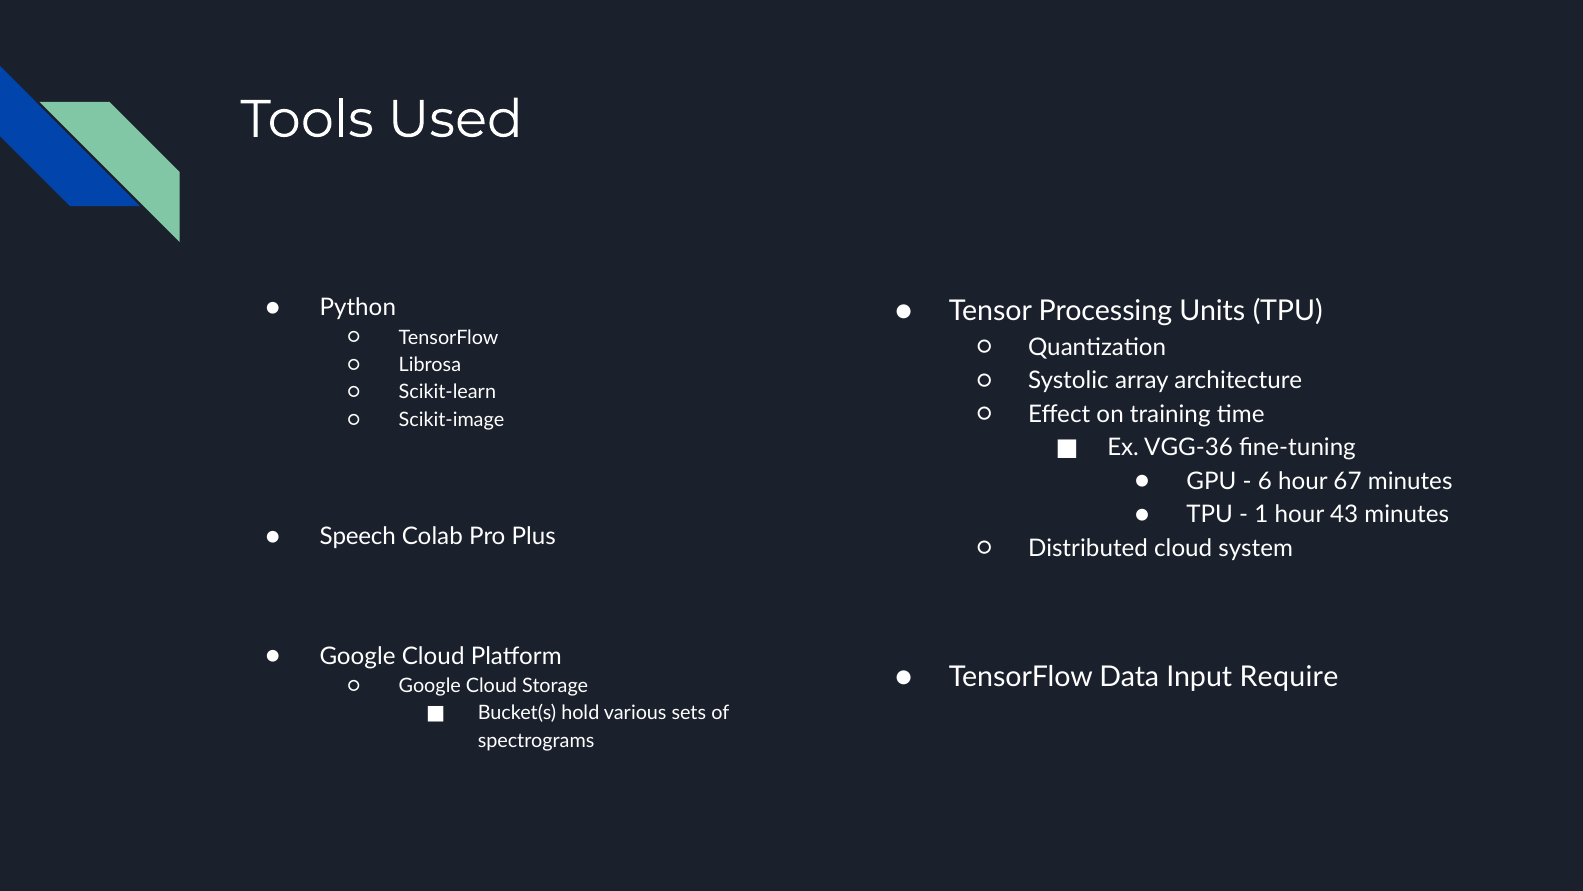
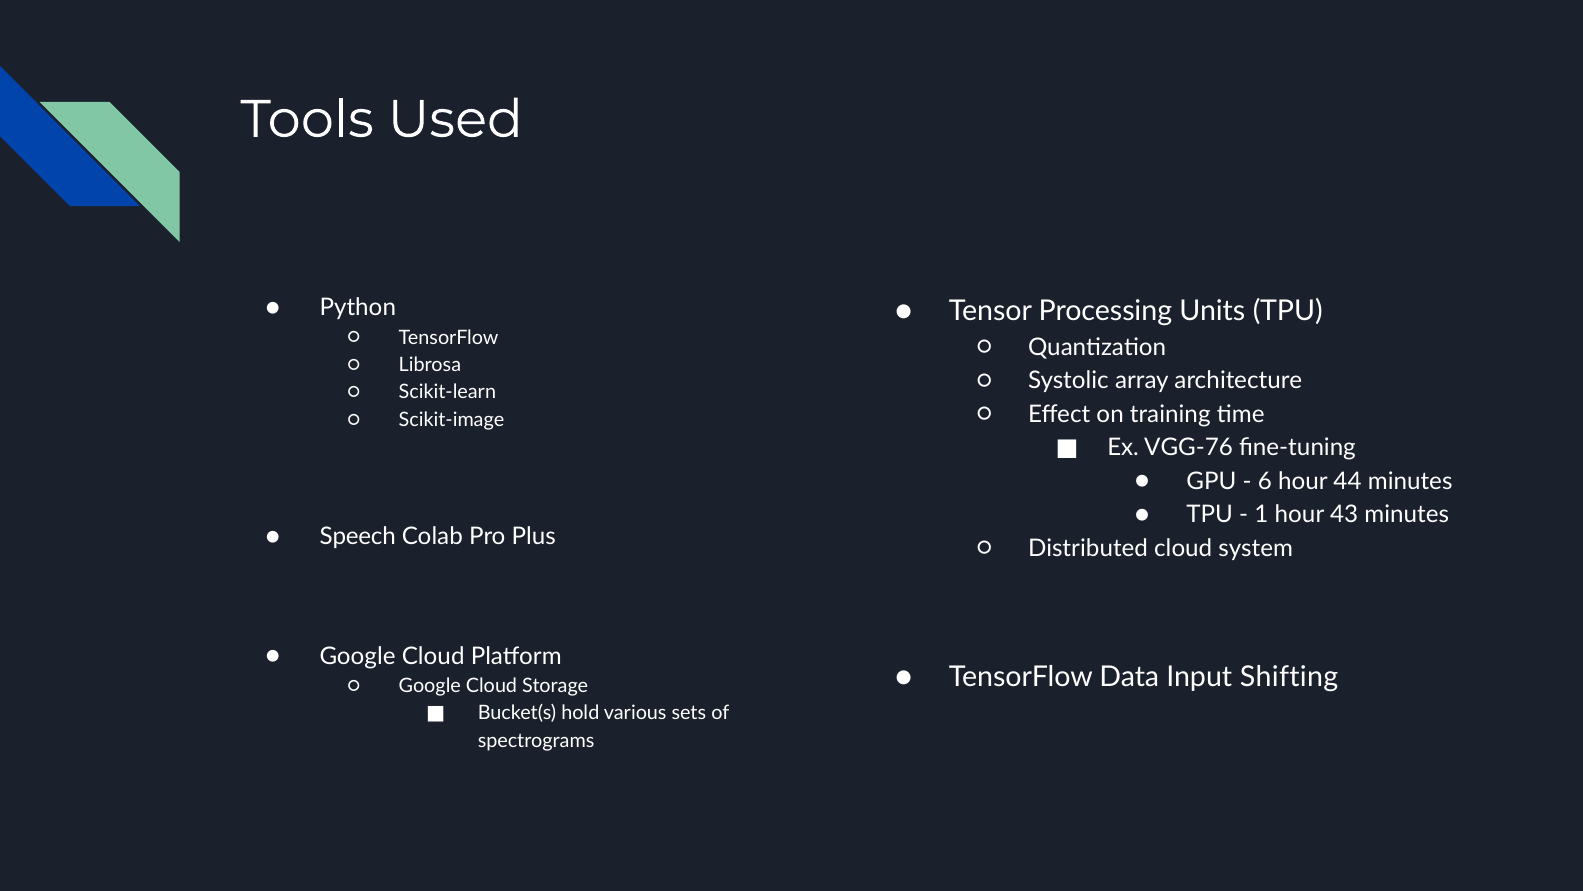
VGG-36: VGG-36 -> VGG-76 (1189, 447)
67: 67 -> 44 (1348, 481)
Require: Require -> Shifting (1289, 677)
